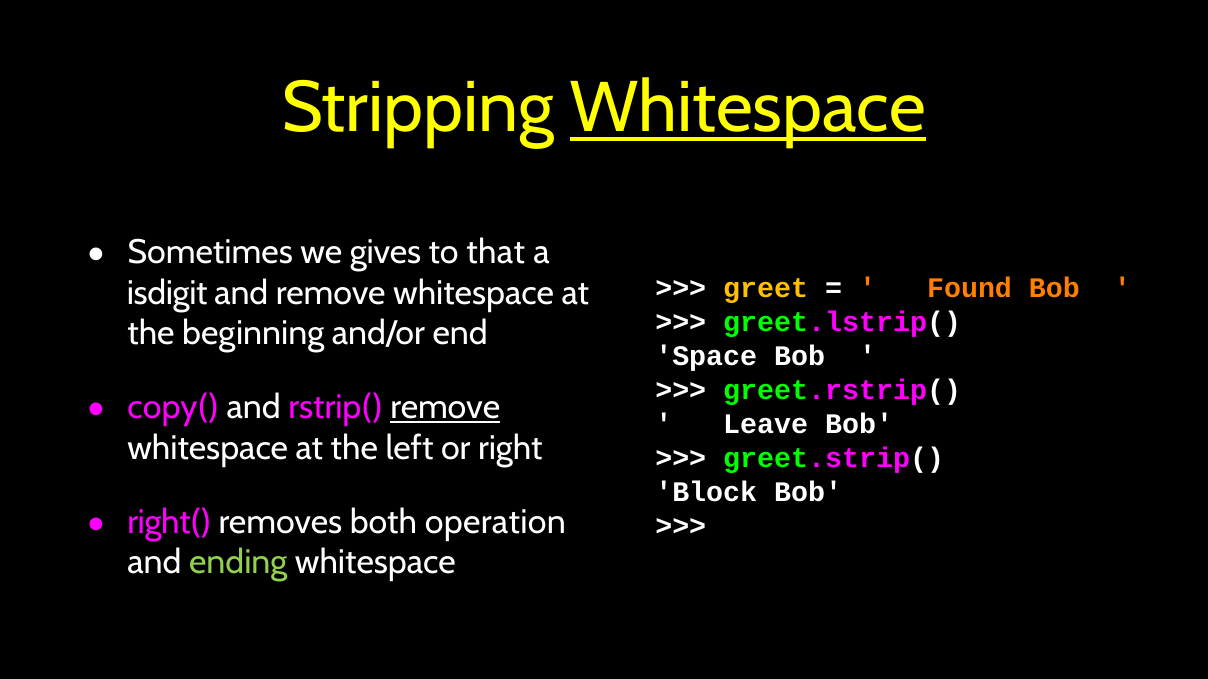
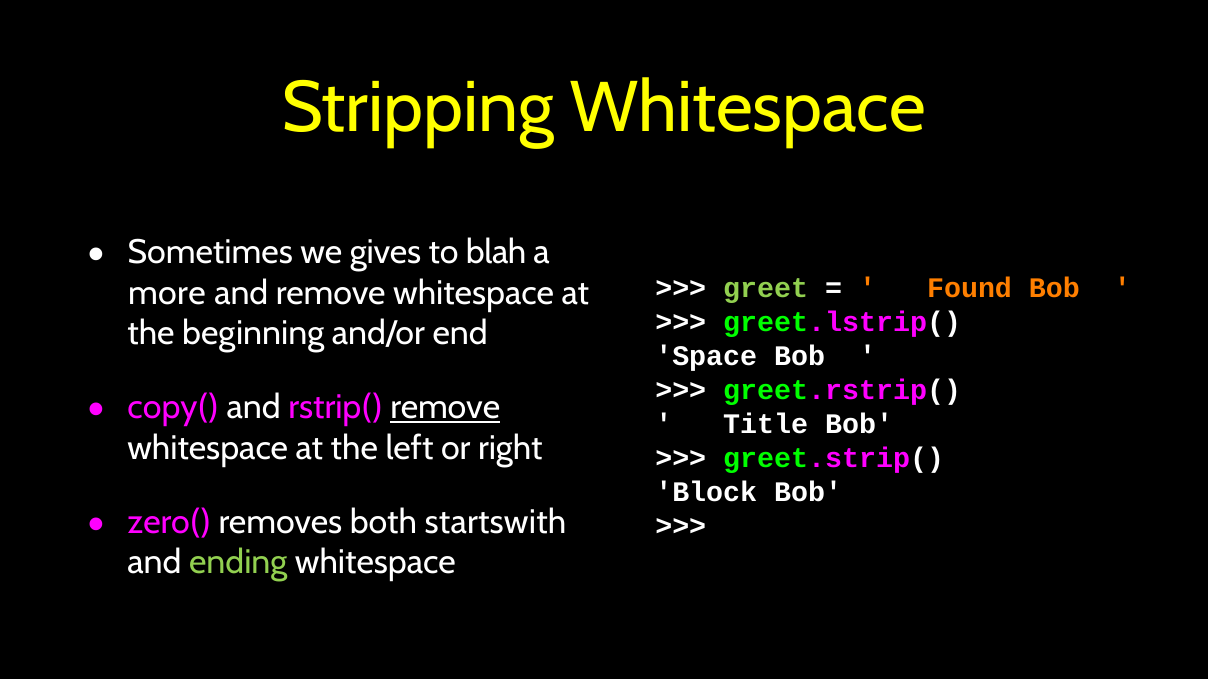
Whitespace underline: present -> none (748, 108)
that: that -> blah (496, 252)
greet colour: yellow -> light green (766, 289)
isdigit: isdigit -> more (167, 293)
Leave: Leave -> Title (766, 425)
right(: right( -> zero( (169, 522)
operation: operation -> startswith (495, 522)
